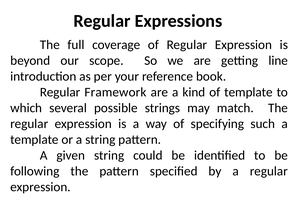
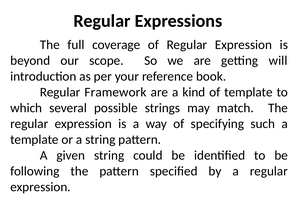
line: line -> will (278, 61)
